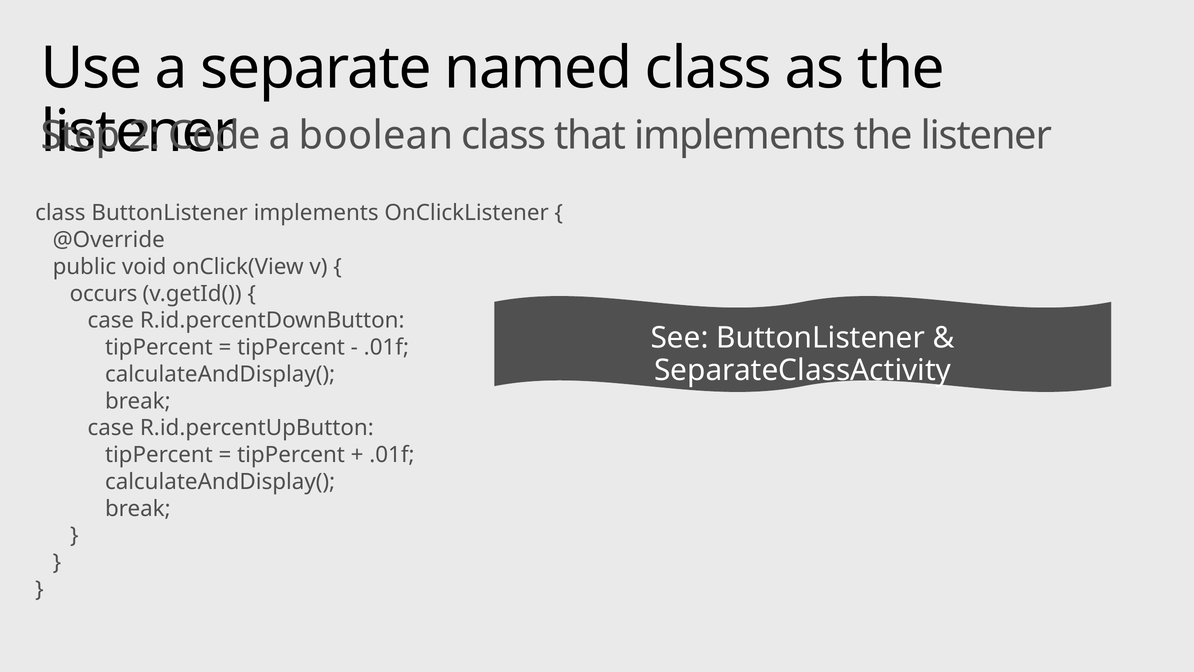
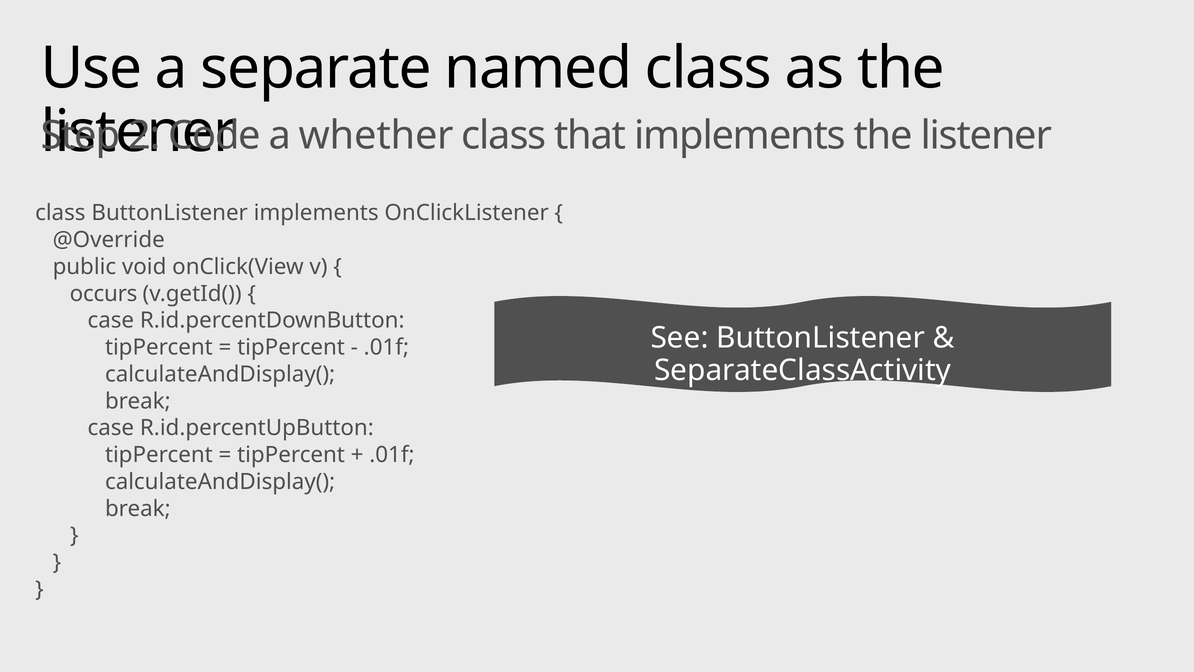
boolean: boolean -> whether (376, 136)
